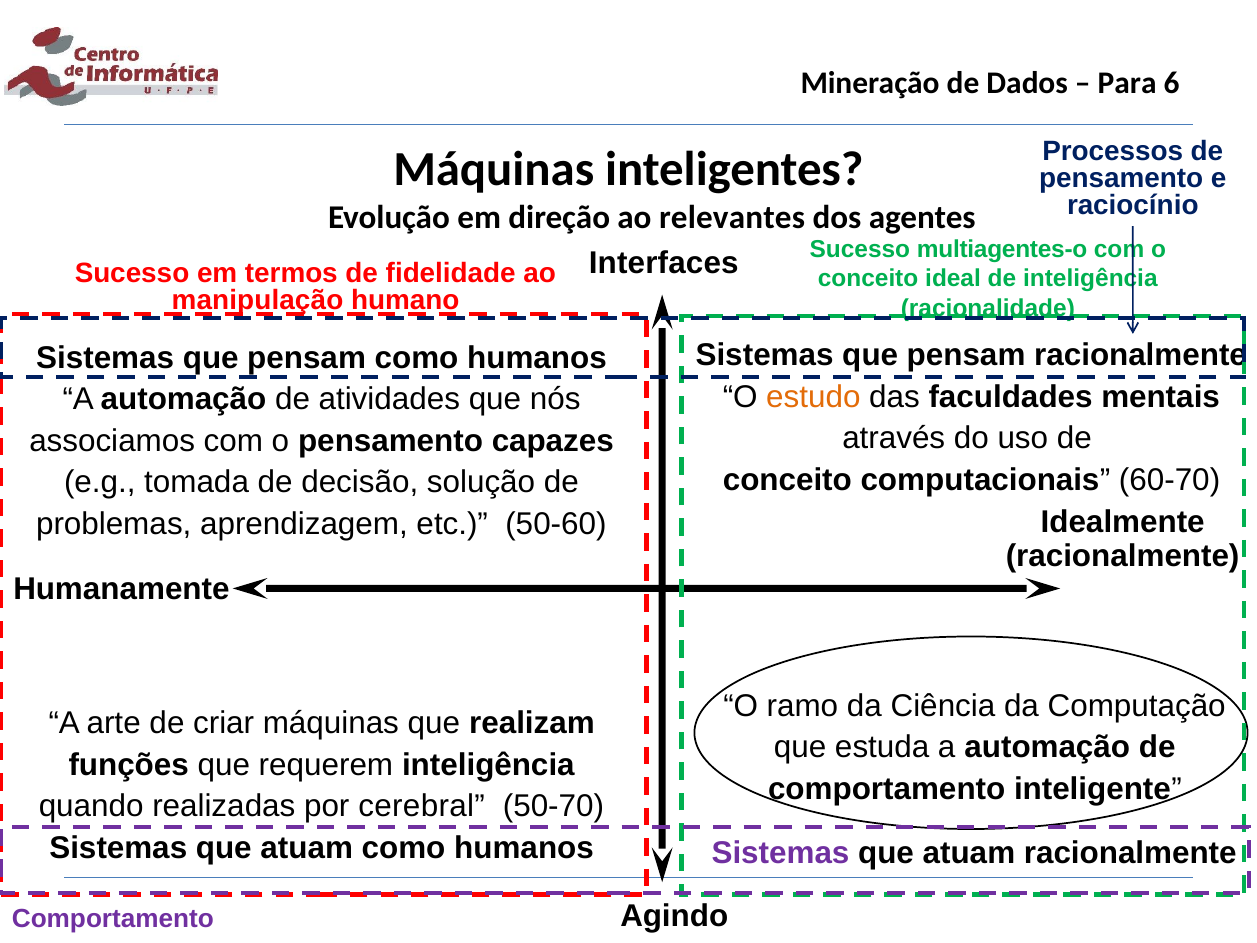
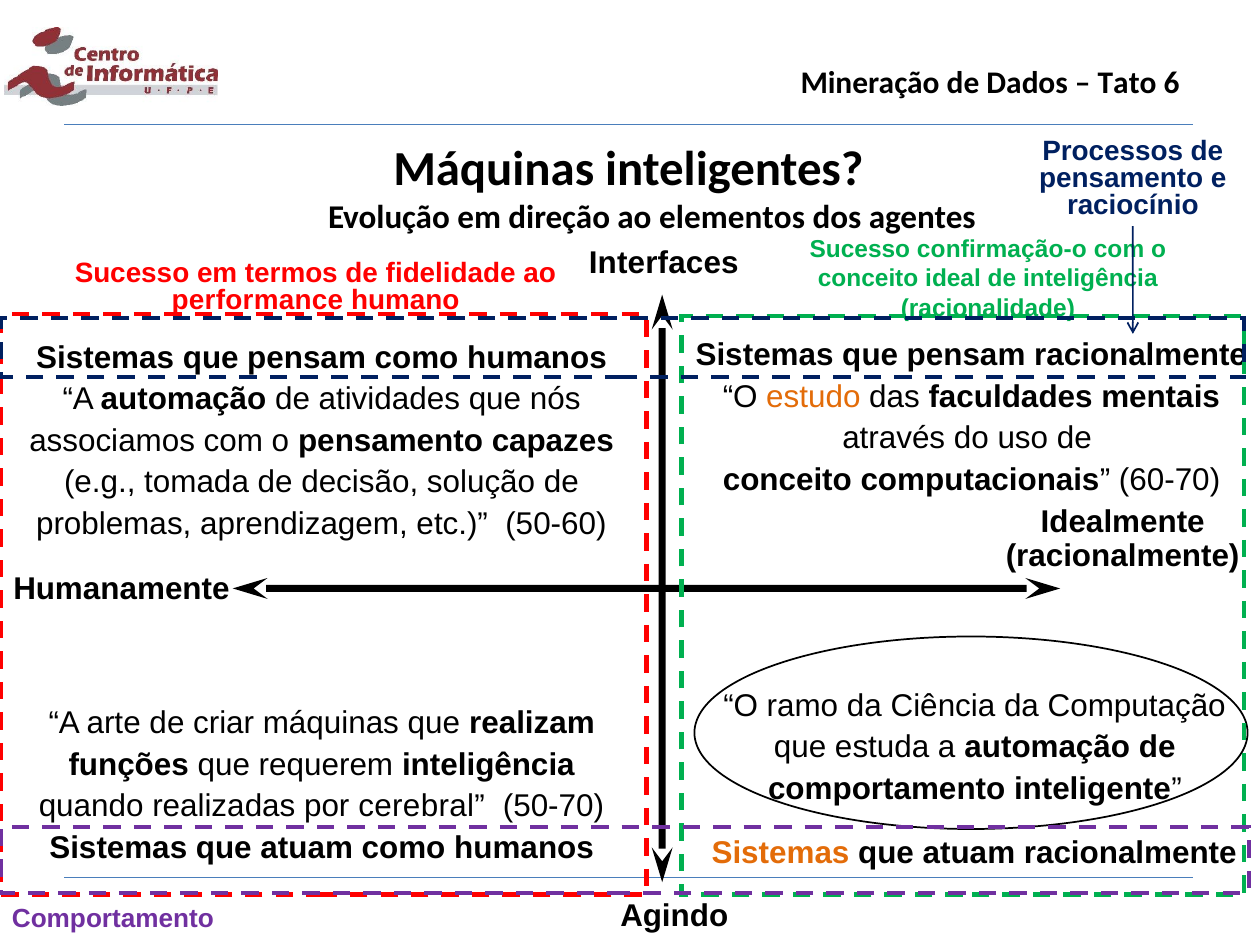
Para: Para -> Tato (1127, 83)
relevantes: relevantes -> elementos (732, 217)
multiagentes-o: multiagentes-o -> confirmação-o (1002, 249)
manipulação: manipulação -> performance (257, 300)
Sistemas colour: purple -> orange (781, 853)
